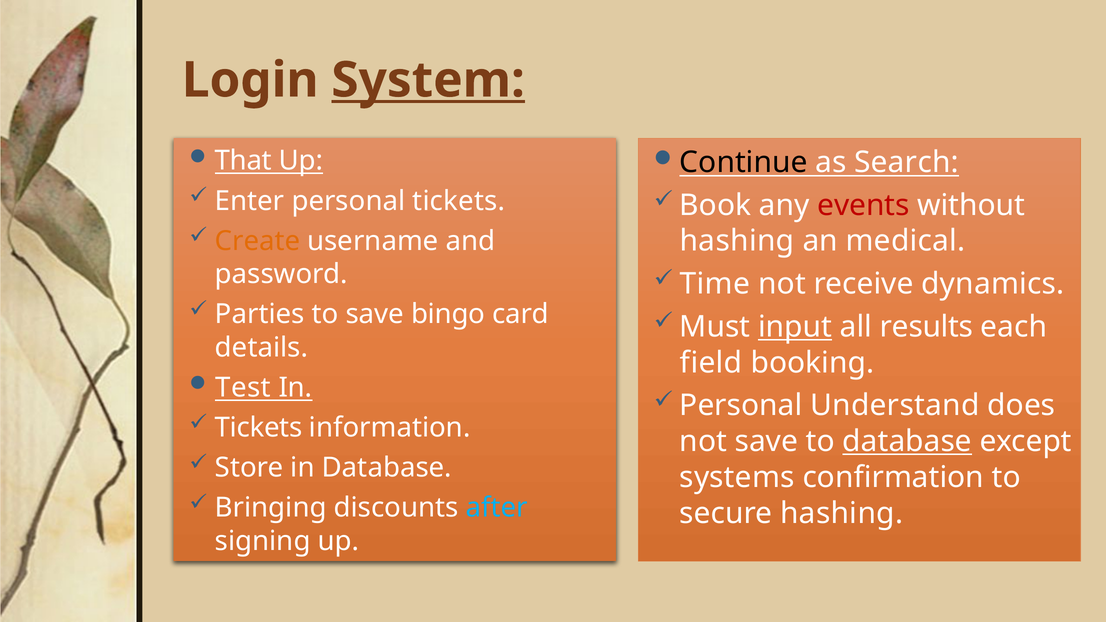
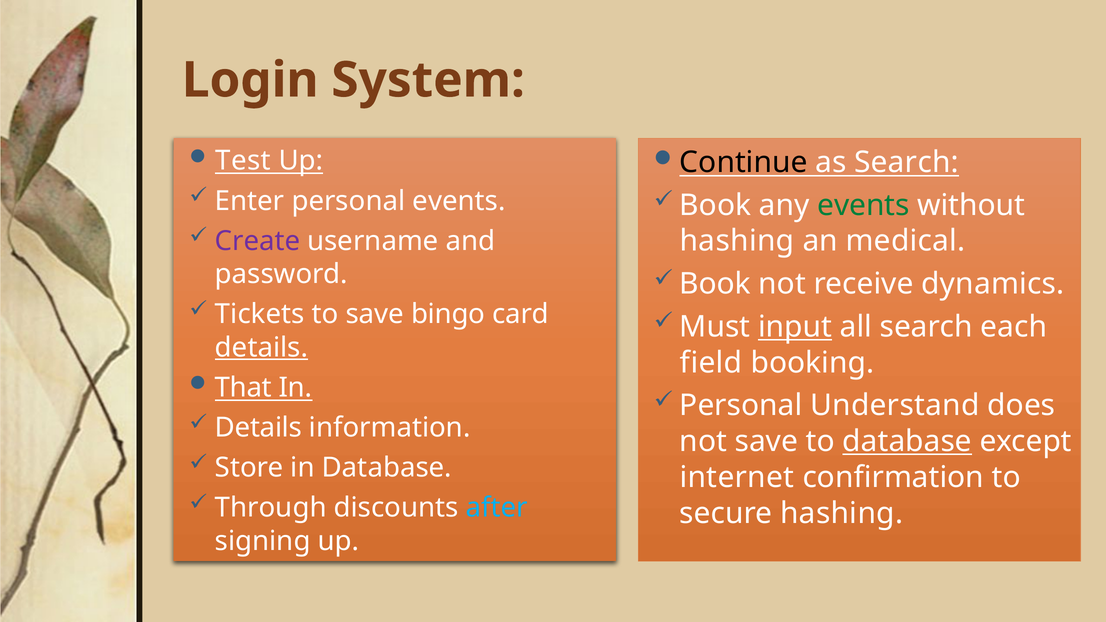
System underline: present -> none (428, 80)
That: That -> Test (243, 161)
personal tickets: tickets -> events (459, 201)
events colour: red -> green (863, 205)
Create colour: orange -> purple (258, 241)
Time: Time -> Book (715, 284)
Parties: Parties -> Tickets (260, 314)
all results: results -> search (926, 327)
details underline: none -> present (261, 348)
Test: Test -> That (243, 388)
Tickets: Tickets -> Details (258, 428)
systems: systems -> internet (737, 477)
Bringing: Bringing -> Through (271, 508)
